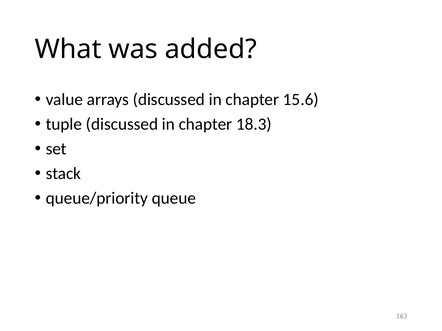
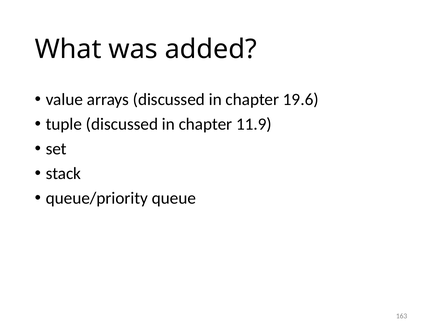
15.6: 15.6 -> 19.6 (301, 100)
18.3: 18.3 -> 11.9 (254, 124)
